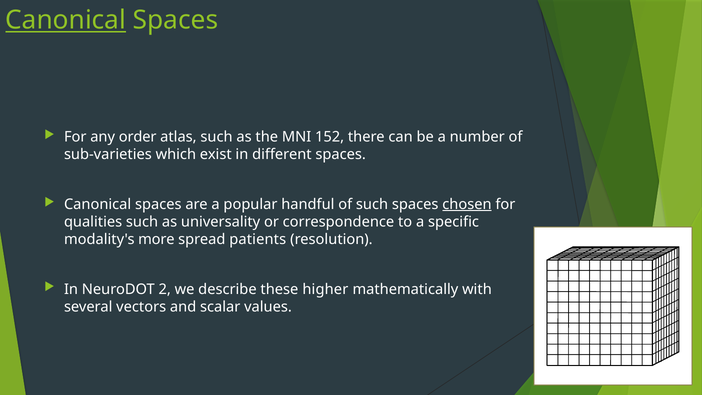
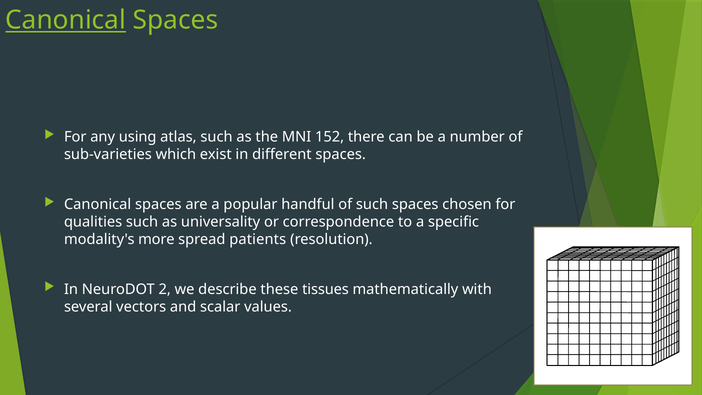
order: order -> using (138, 137)
chosen underline: present -> none (467, 204)
higher: higher -> tissues (326, 289)
